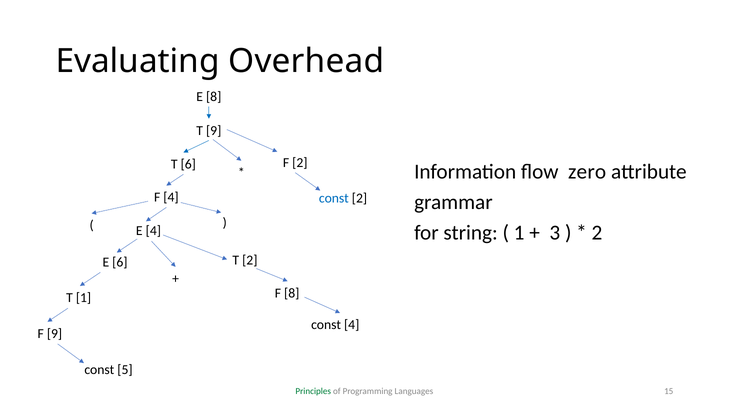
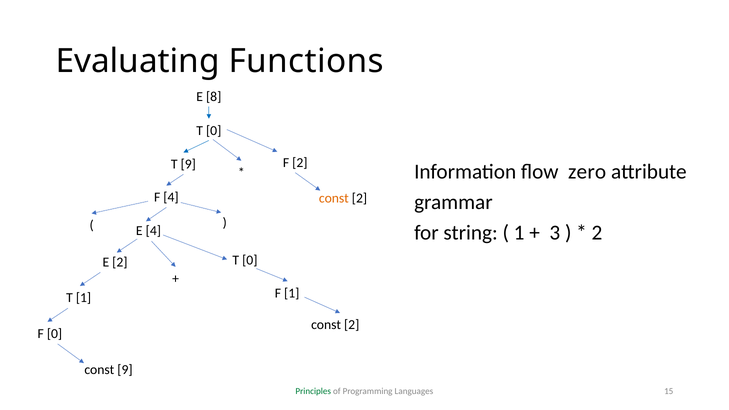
Overhead: Overhead -> Functions (306, 61)
9: 9 -> 0 (214, 131)
T 6: 6 -> 9 (188, 164)
const colour: blue -> orange (334, 198)
2: 2 -> 0 (250, 260)
E 6: 6 -> 2 (120, 262)
F 8: 8 -> 1 (292, 293)
4: 4 -> 2 (352, 325)
F 9: 9 -> 0 (55, 334)
const 5: 5 -> 9 (125, 370)
